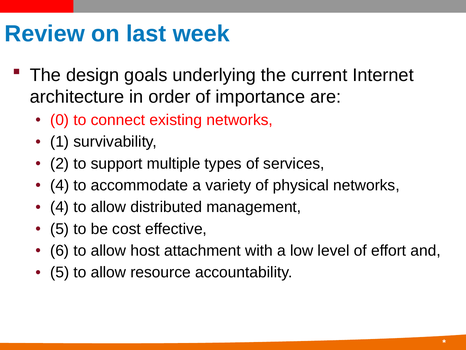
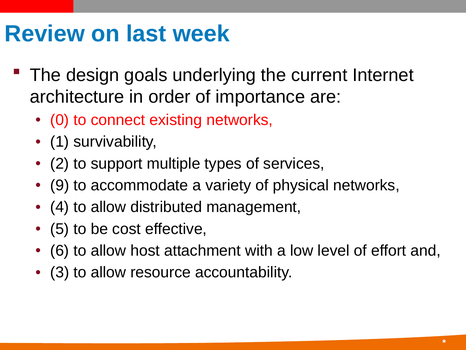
4: 4 -> 9 (60, 185)
5: 5 -> 3 (60, 272)
